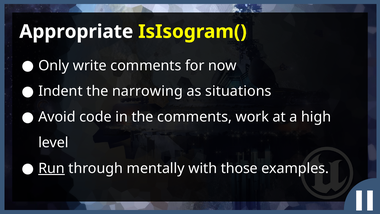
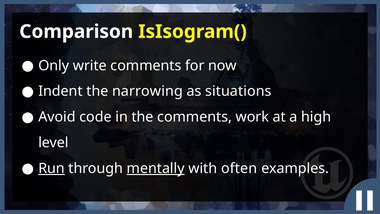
Appropriate: Appropriate -> Comparison (76, 32)
mentally underline: none -> present (156, 168)
those: those -> often (239, 168)
